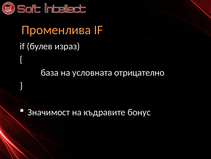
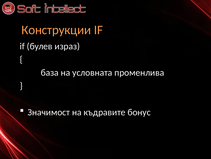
Променлива: Променлива -> Конструкции (56, 30)
отрицателно: отрицателно -> променлива (139, 72)
